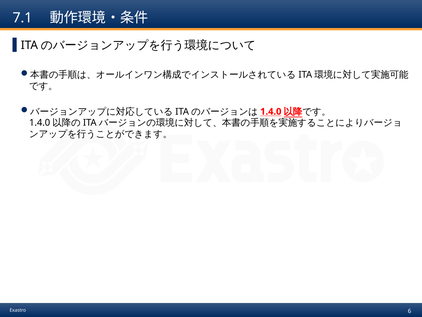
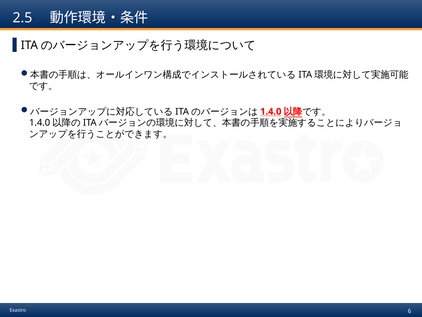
7.1: 7.1 -> 2.5 (22, 18)
